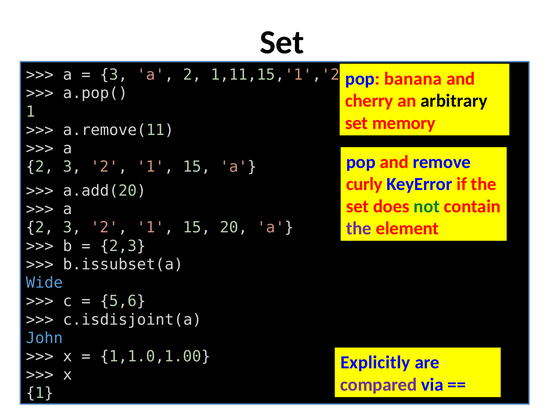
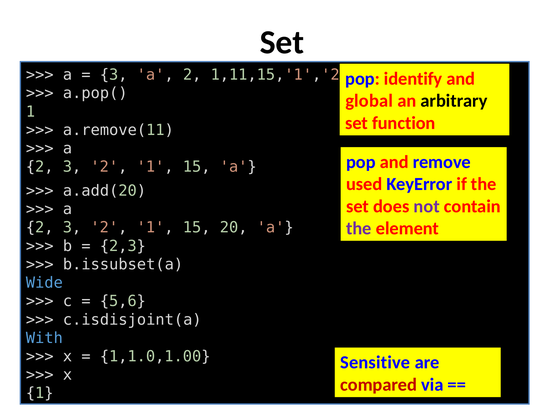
banana: banana -> identify (413, 79)
cherry: cherry -> global (369, 101)
memory: memory -> function (404, 123)
curly: curly -> used (364, 184)
not colour: green -> purple (427, 206)
John: John -> With (44, 338)
Explicitly: Explicitly -> Sensitive (375, 363)
compared colour: purple -> red (379, 385)
